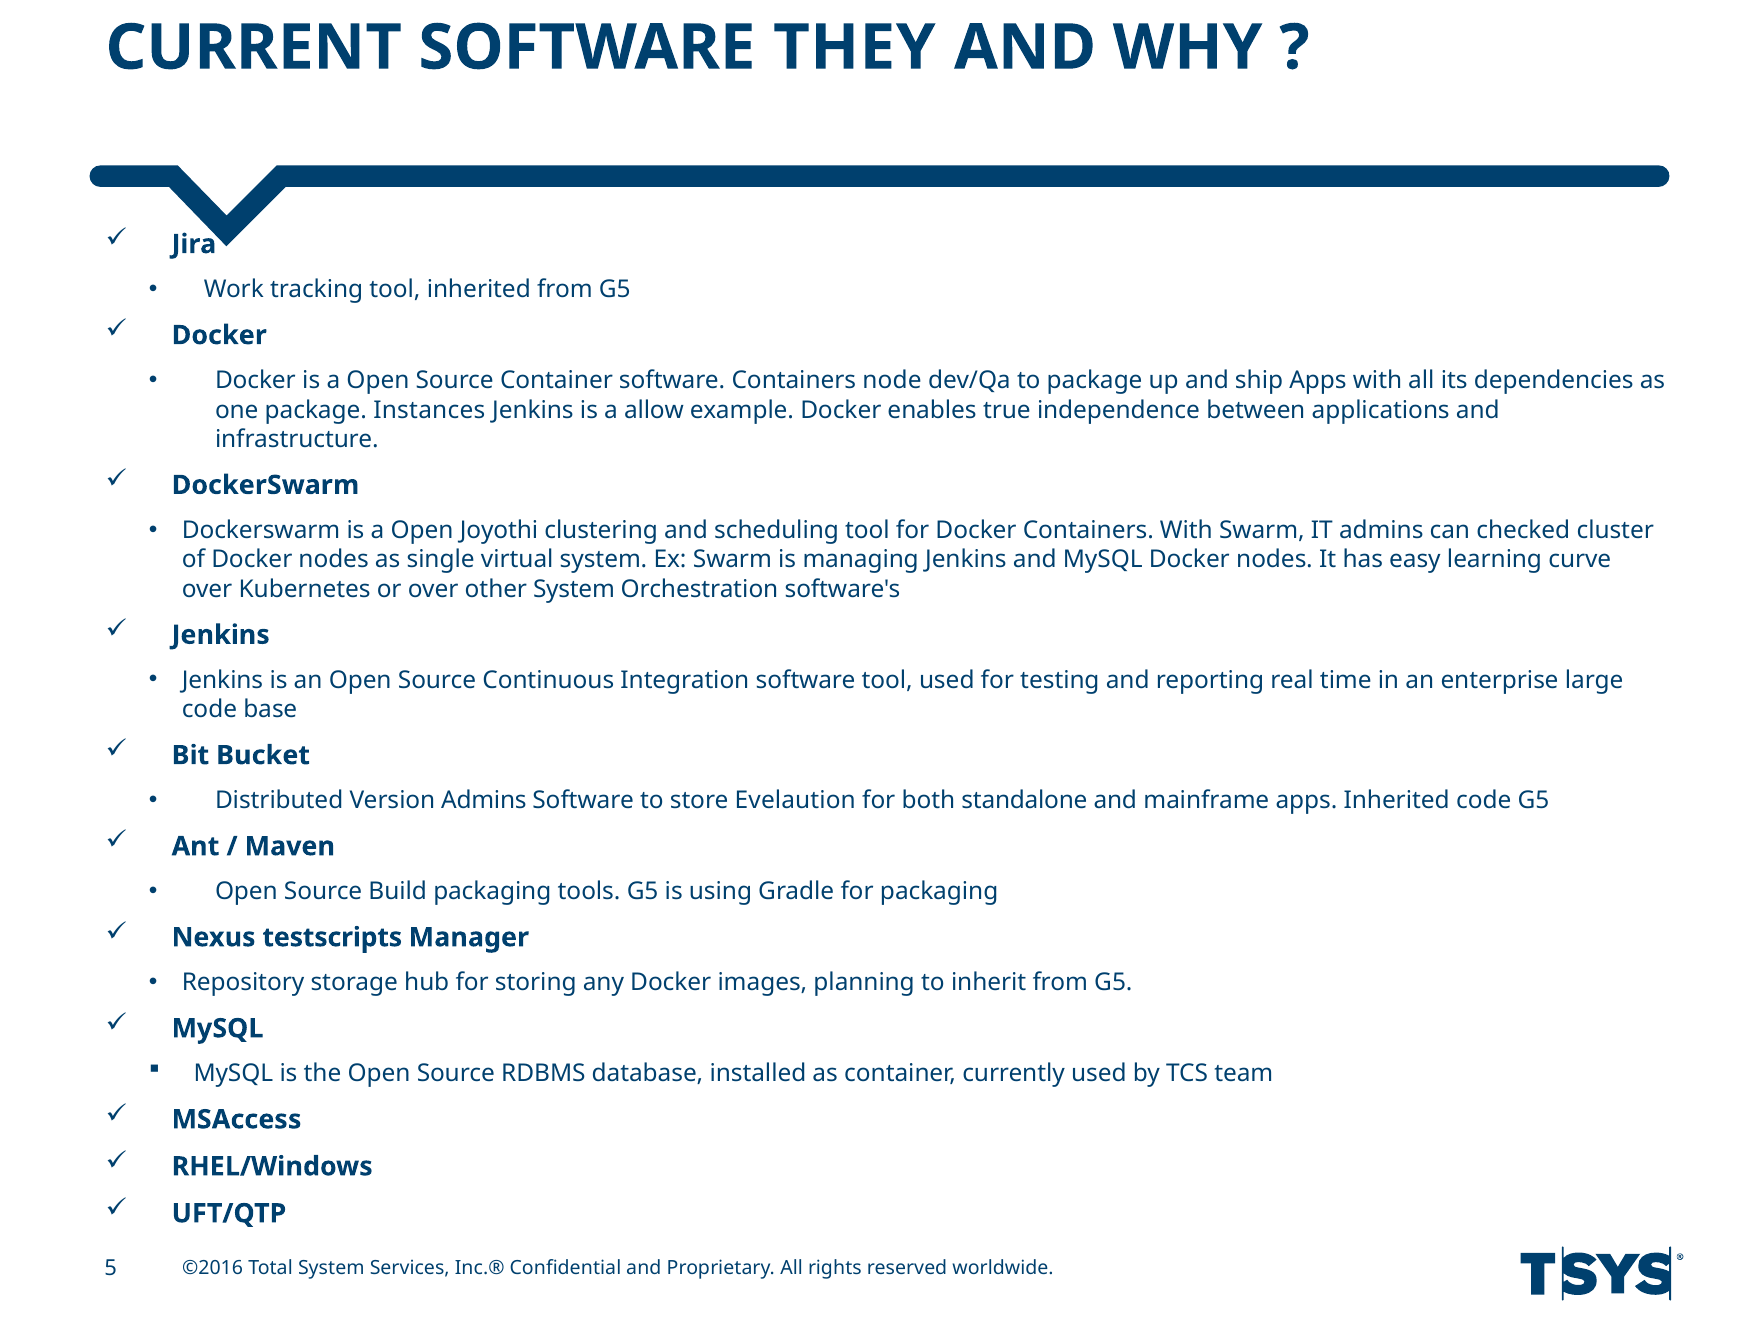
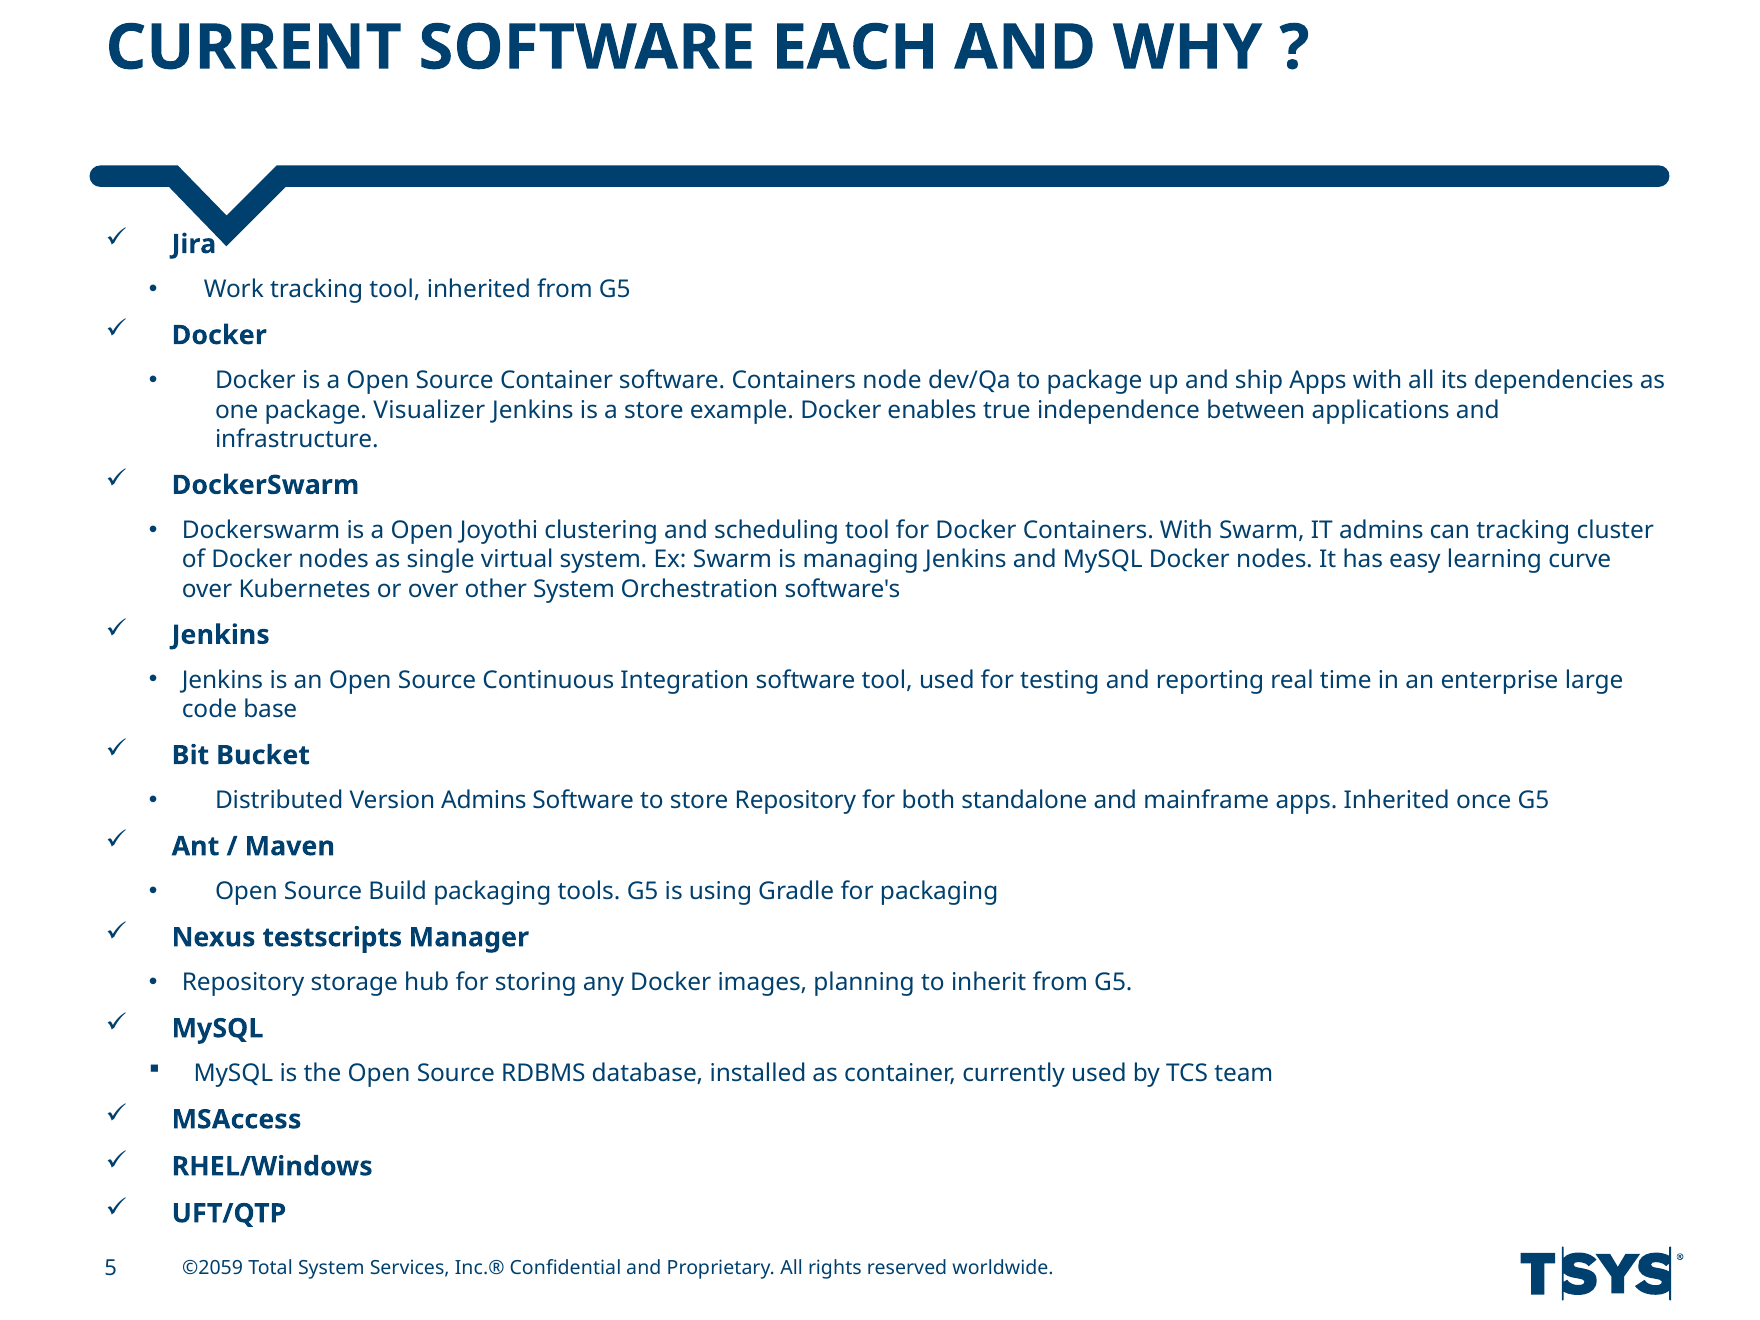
THEY: THEY -> EACH (855, 48)
Instances: Instances -> Visualizer (429, 410)
a allow: allow -> store (654, 410)
can checked: checked -> tracking (1523, 530)
store Evelaution: Evelaution -> Repository (795, 801)
Inherited code: code -> once (1484, 801)
©2016: ©2016 -> ©2059 (213, 1269)
